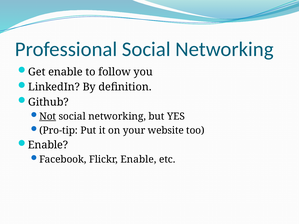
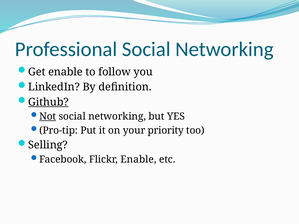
Github underline: none -> present (48, 102)
website: website -> priority (166, 131)
Enable: Enable -> Selling (48, 145)
